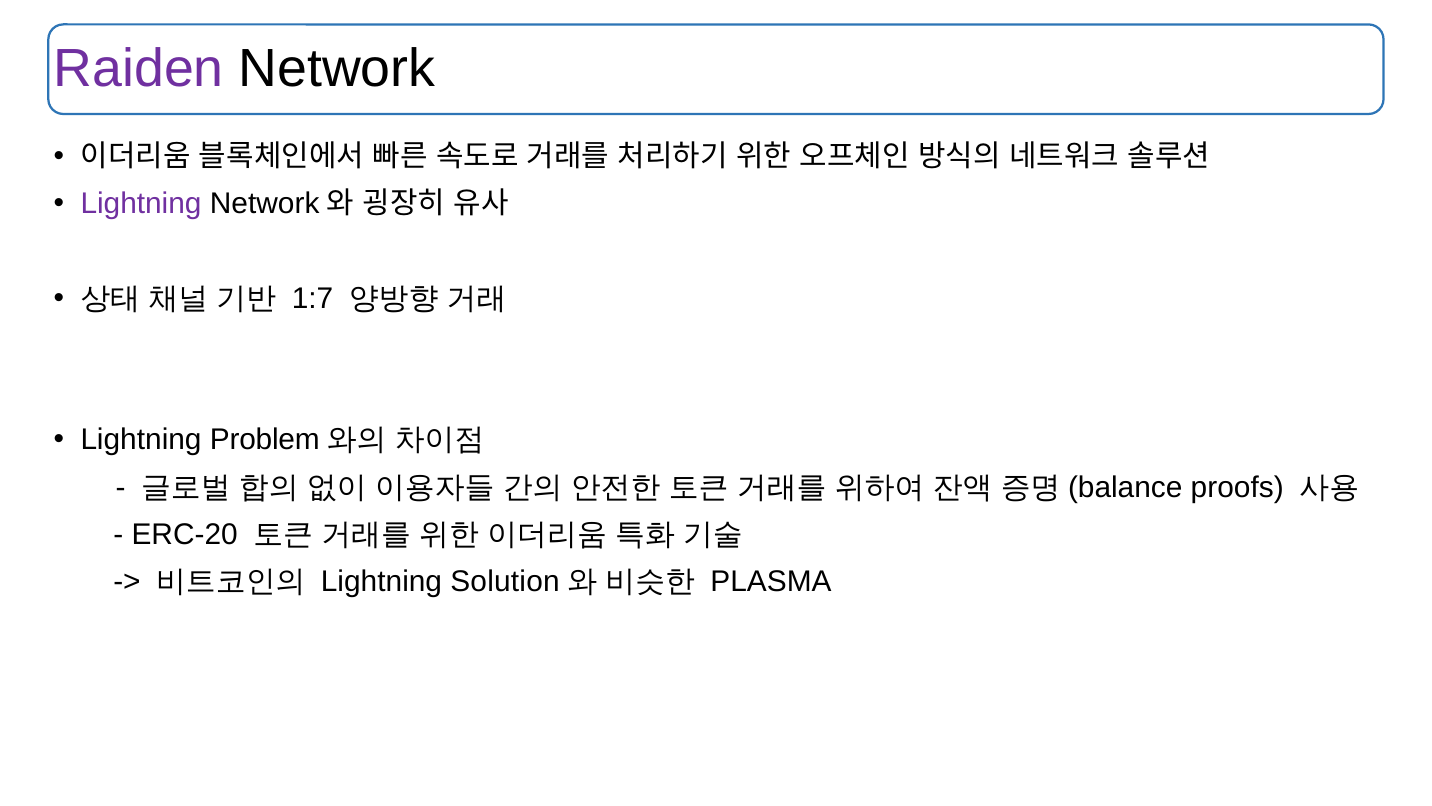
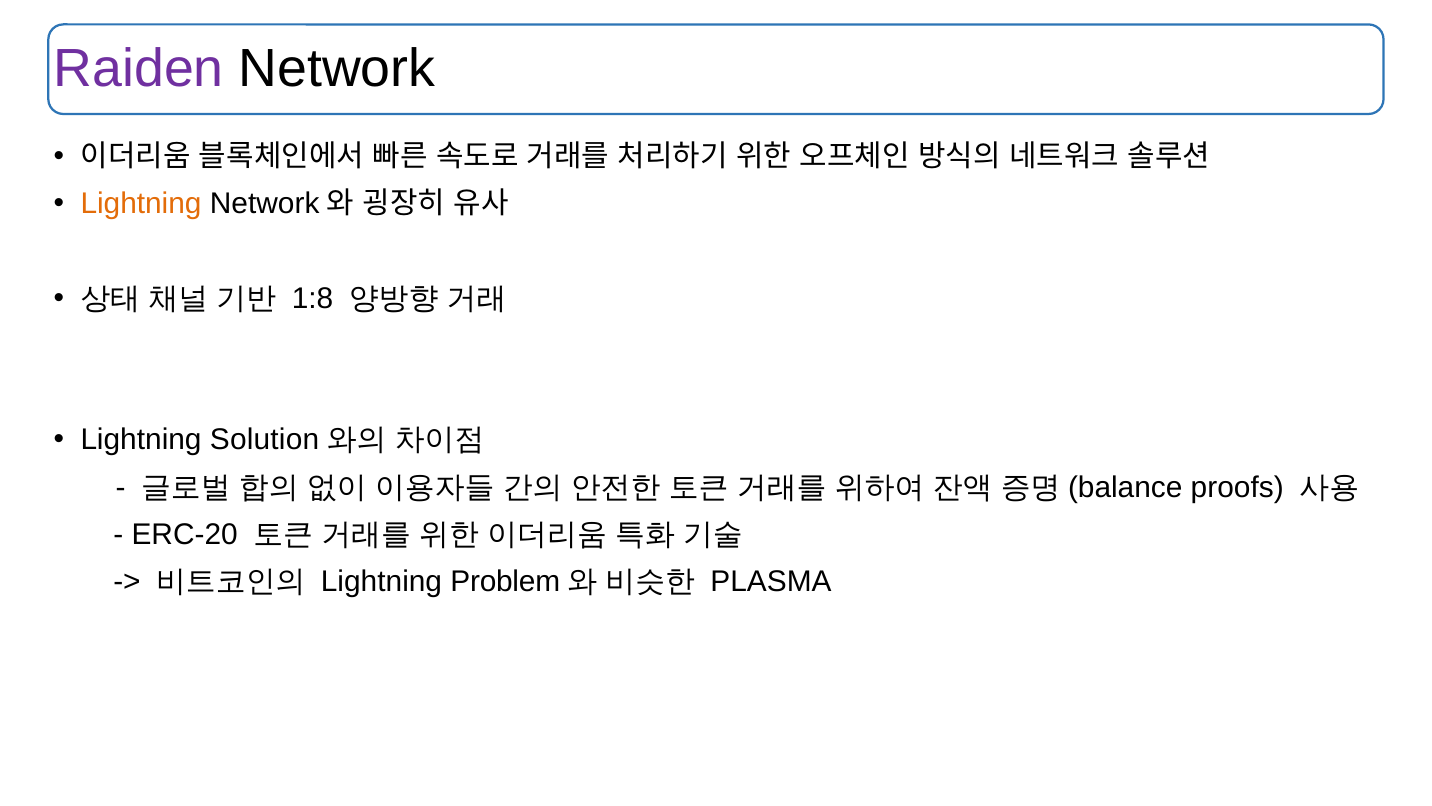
Lightning colour: purple -> orange (141, 204)
1:7: 1:7 -> 1:8 (313, 298)
Problem: Problem -> Solution (265, 440)
Solution: Solution -> Problem (505, 581)
